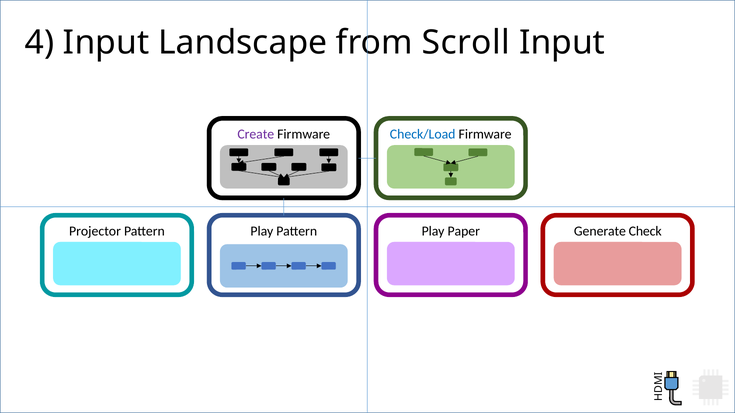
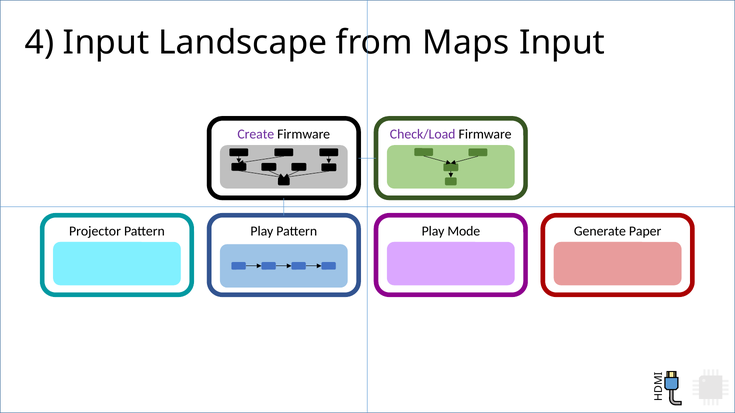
Scroll: Scroll -> Maps (466, 43)
Check/Load colour: blue -> purple (423, 134)
Paper: Paper -> Mode (464, 231)
Check: Check -> Paper (645, 231)
